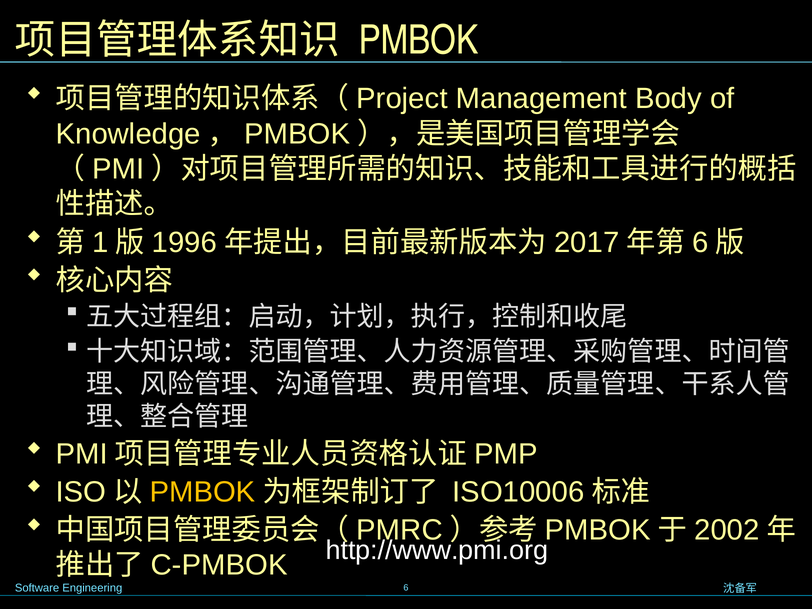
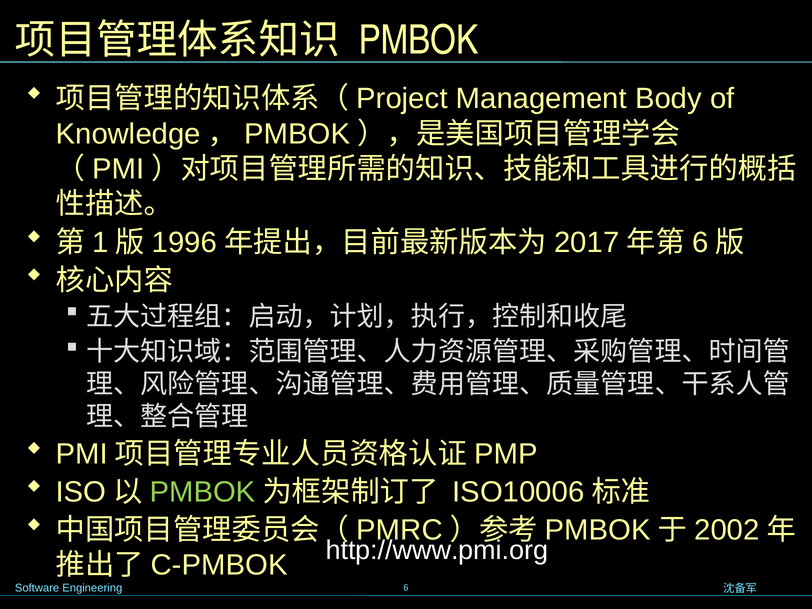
PMBOK colour: yellow -> light green (203, 492)
